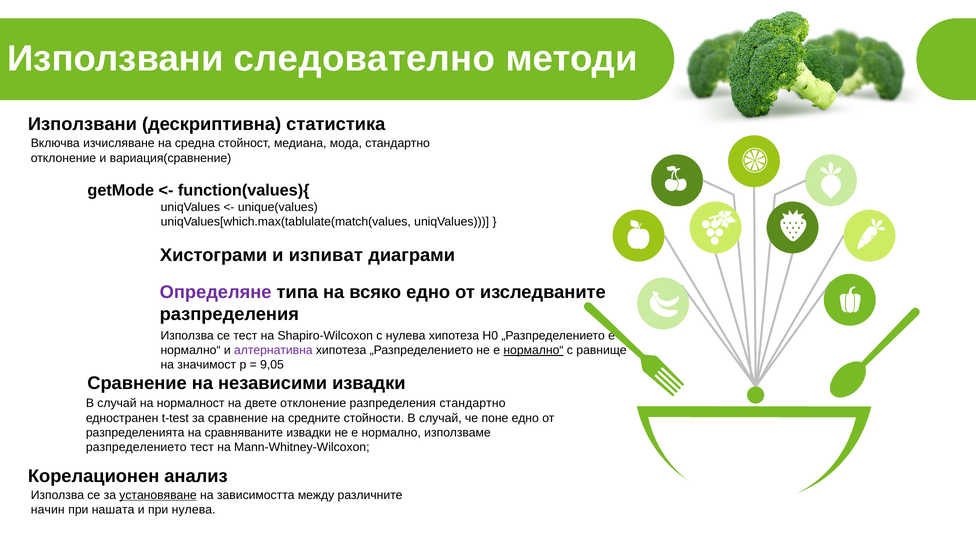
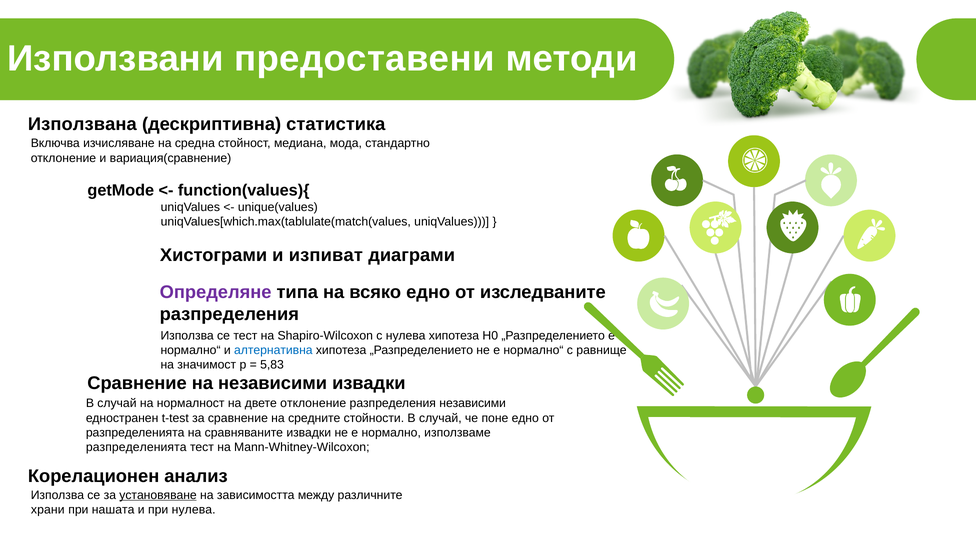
следователно: следователно -> предоставени (364, 59)
Използвани: Използвани -> Използвана (82, 124)
алтернативна colour: purple -> blue (273, 350)
нормално“ underline: present -> none (533, 350)
9,05: 9,05 -> 5,83 (272, 365)
разпределения стандартно: стандартно -> независими (473, 403)
разпределението: разпределението -> разпределенията (136, 447)
начин: начин -> храни (48, 510)
